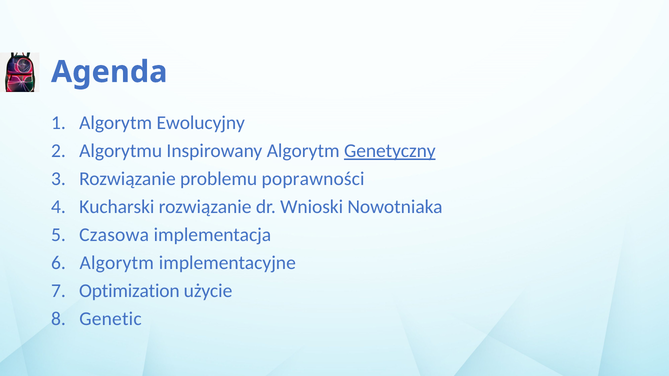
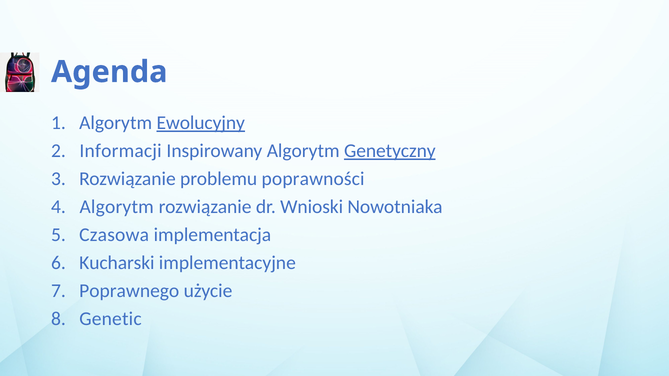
Ewolucyjny underline: none -> present (201, 123)
Algorytmu: Algorytmu -> Informacji (121, 151)
Kucharski: Kucharski -> Algorytm (117, 207)
Algorytm: Algorytm -> Kucharski (117, 263)
Optimization: Optimization -> Poprawnego (129, 291)
